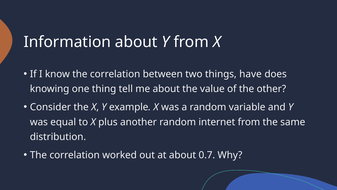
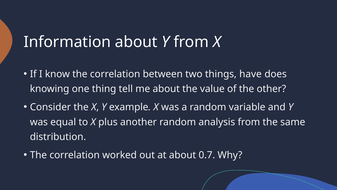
internet: internet -> analysis (217, 122)
